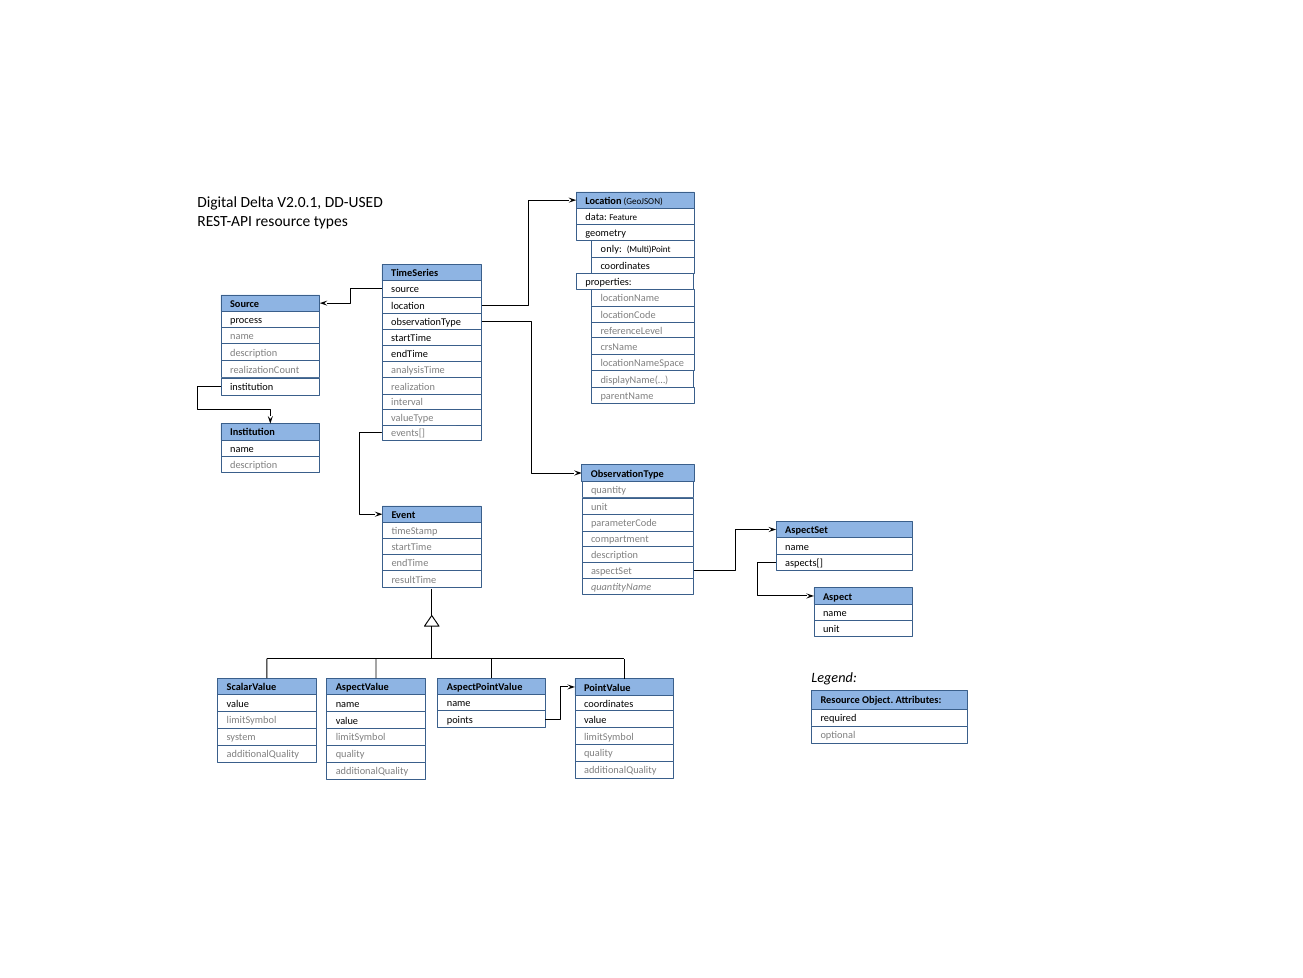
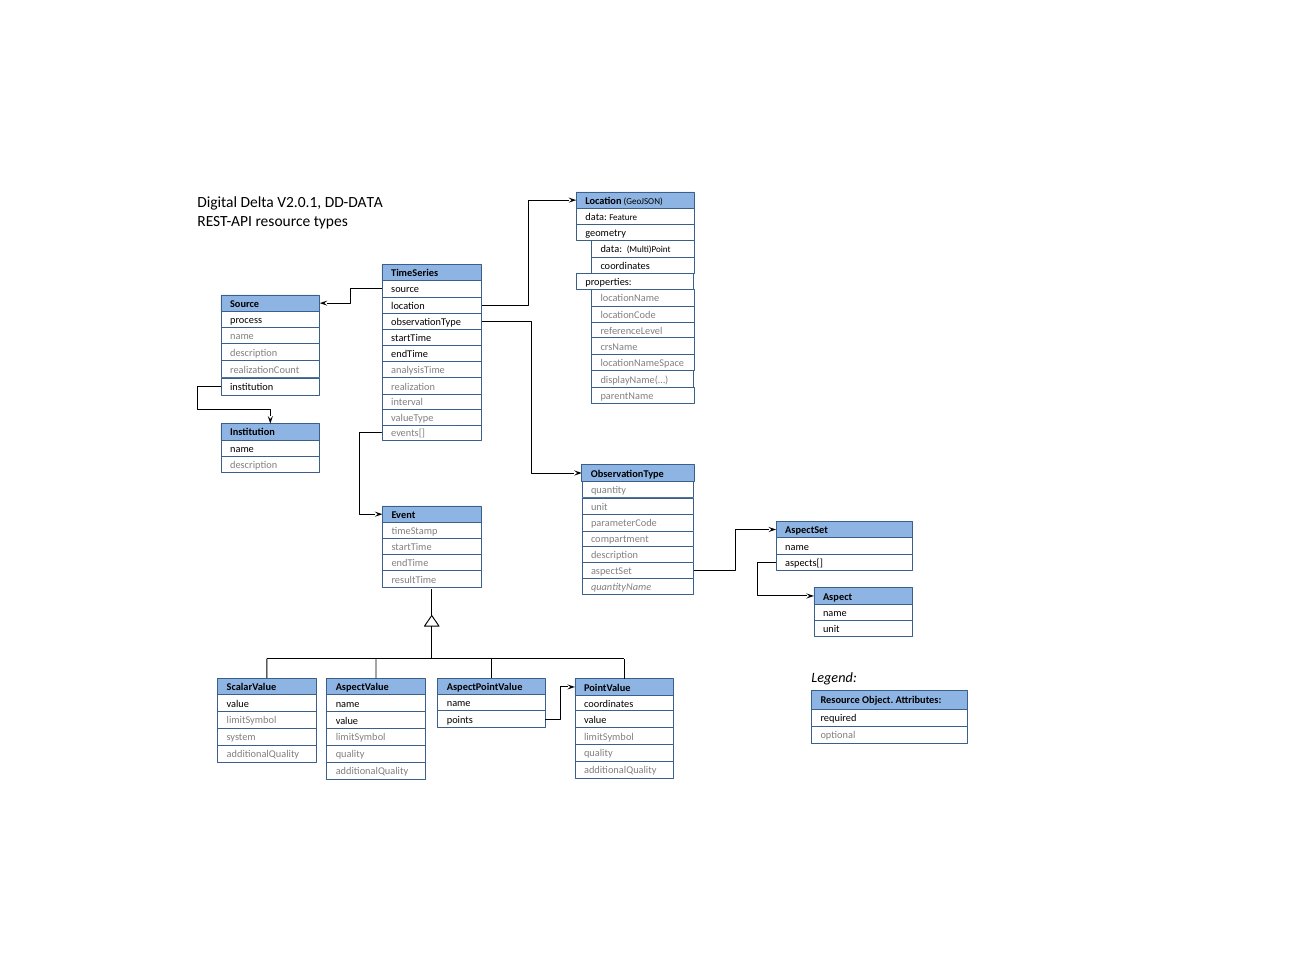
DD-USED: DD-USED -> DD-DATA (354, 202)
only: only -> data (611, 249)
